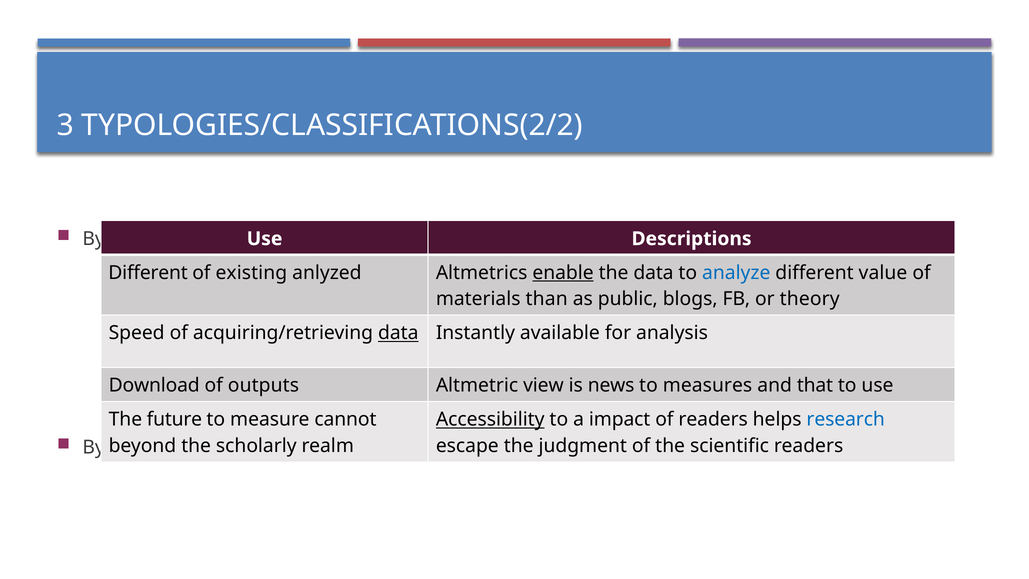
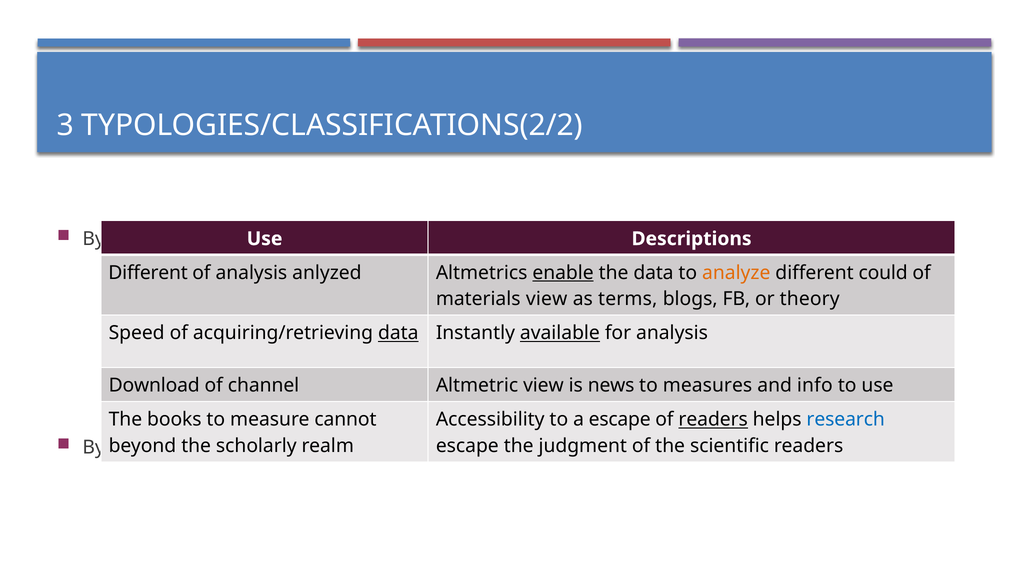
of existing: existing -> analysis (251, 273)
analyze colour: blue -> orange (736, 273)
value: value -> could (883, 273)
materials than: than -> view (547, 299)
as public: public -> terms (628, 299)
available underline: none -> present (560, 333)
outputs: outputs -> channel (264, 385)
that: that -> info (815, 385)
future: future -> books (174, 419)
Accessibility underline: present -> none (490, 419)
a impact: impact -> escape (620, 419)
readers underline: none -> present (713, 419)
